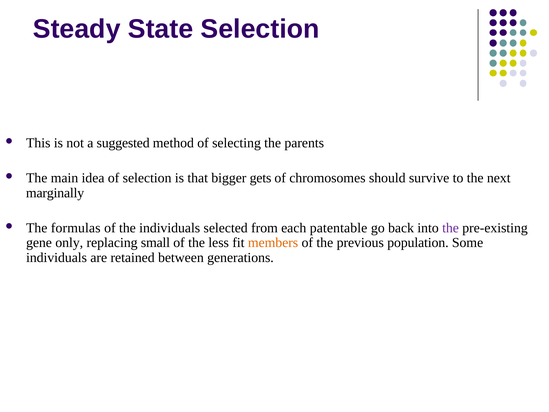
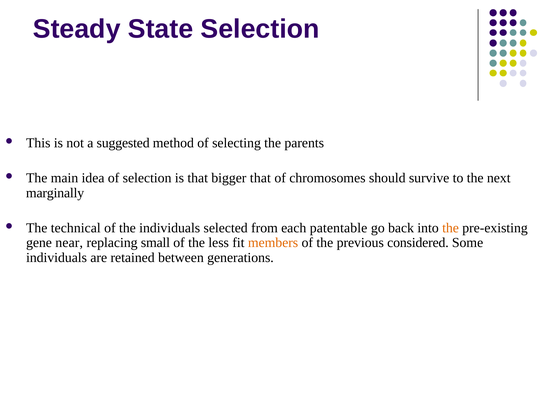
bigger gets: gets -> that (260, 178)
formulas: formulas -> technical (76, 228)
the colour: purple -> orange (451, 228)
only: only -> near (69, 243)
population: population -> considered (418, 243)
